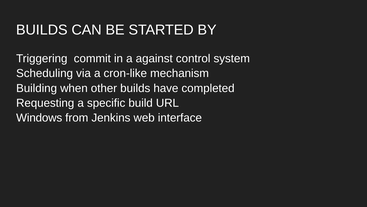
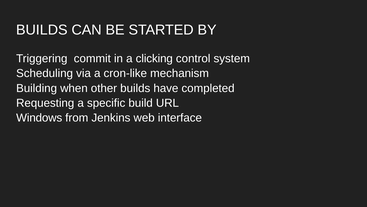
against: against -> clicking (154, 58)
